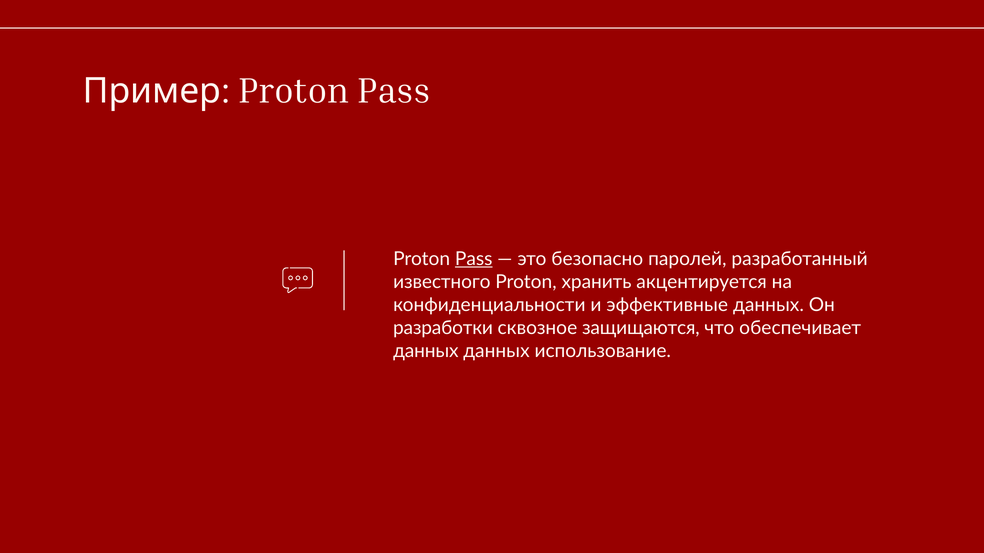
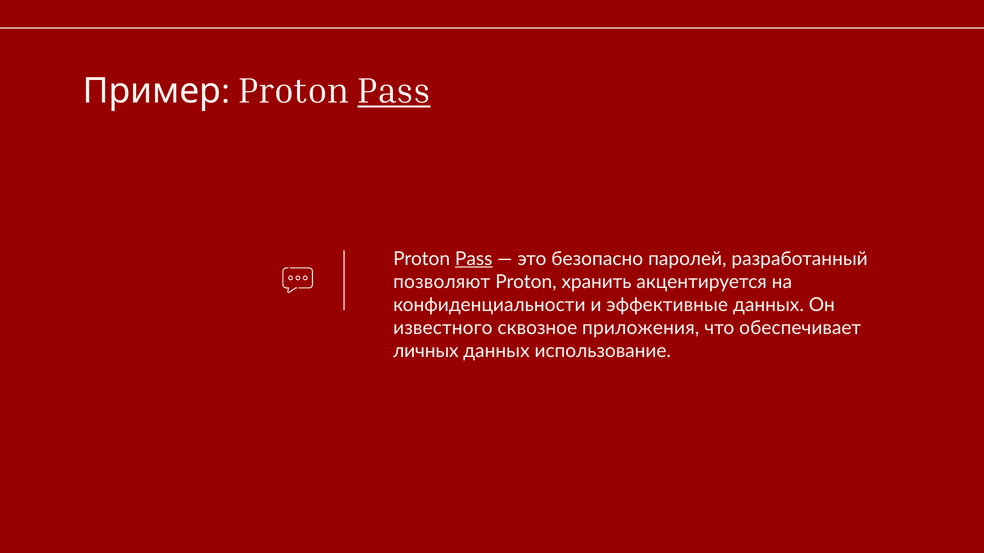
Pass underline: none -> present (394, 91)
известного: известного -> позволяют (442, 282)
разработки: разработки -> известного (443, 328)
защищаются: защищаются -> приложения (641, 328)
данных: данных -> личных (426, 351)
